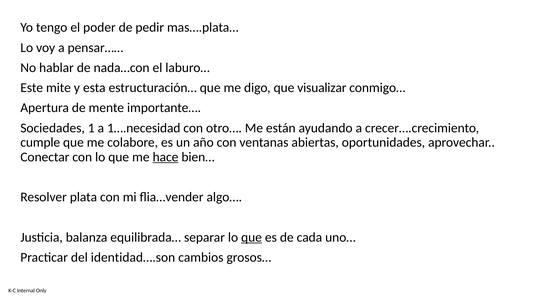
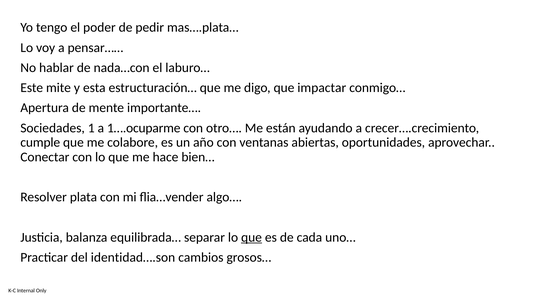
visualizar: visualizar -> impactar (322, 88)
1….necesidad: 1….necesidad -> 1….ocuparme (144, 128)
hace underline: present -> none (165, 157)
